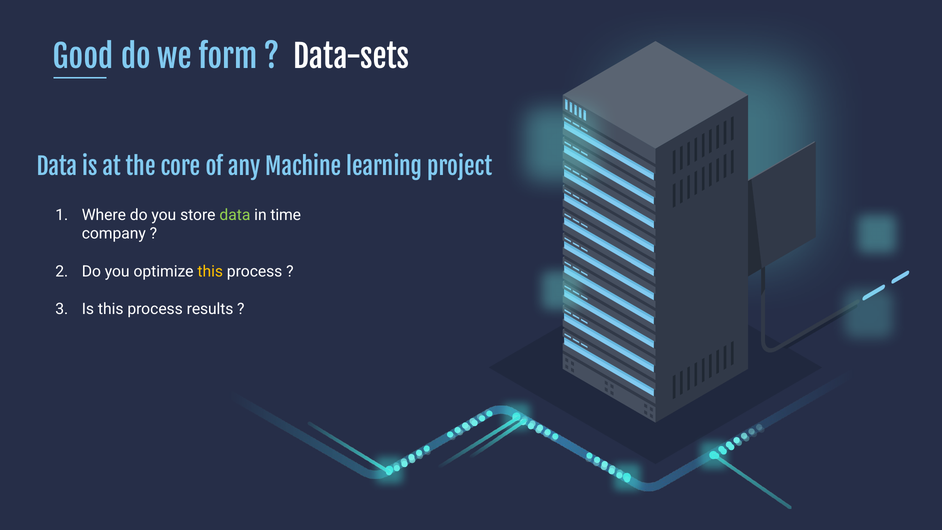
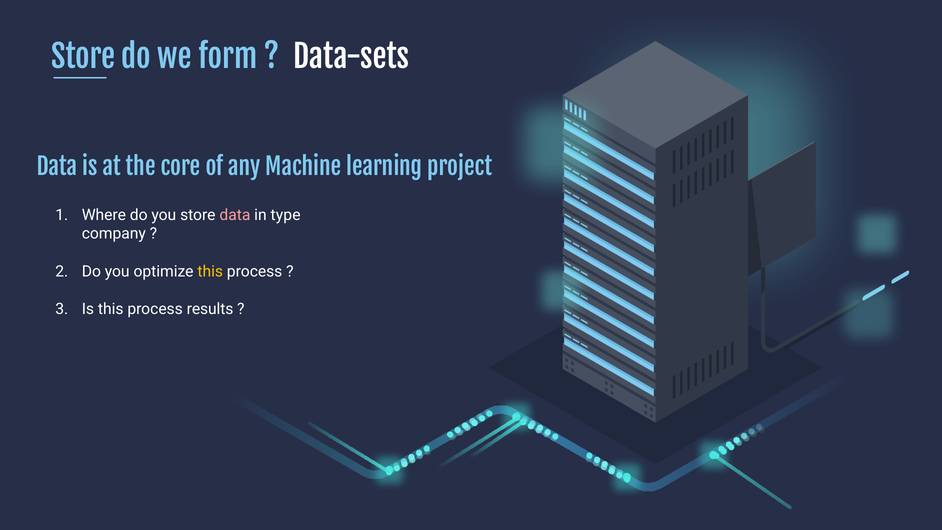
Good: Good -> Store (83, 58)
data colour: light green -> pink (235, 215)
time: time -> type (286, 215)
